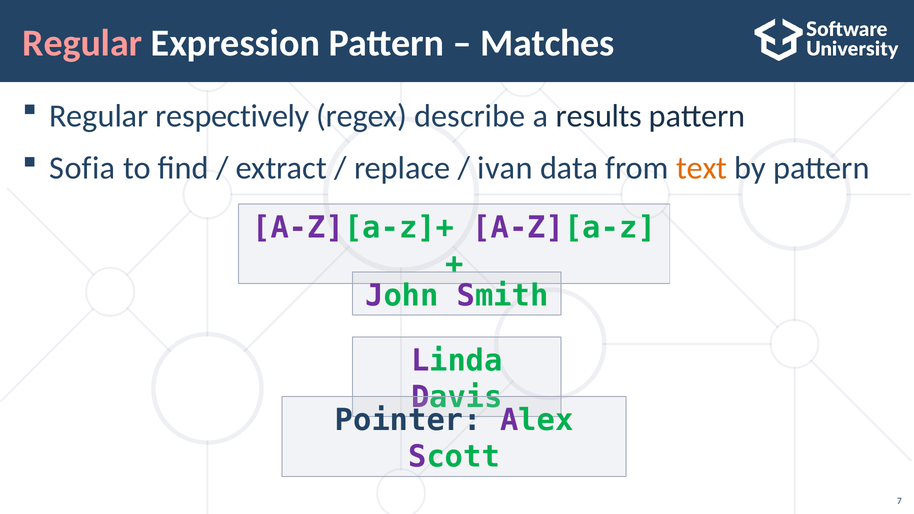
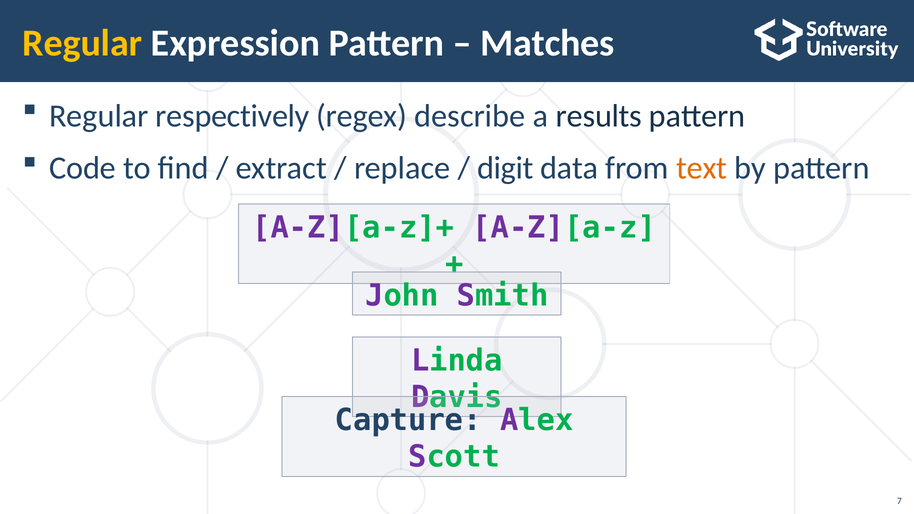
Regular colour: pink -> yellow (82, 43)
Sofia: Sofia -> Code (83, 168)
ivan: ivan -> digit (505, 168)
Pointer: Pointer -> Capture (408, 420)
